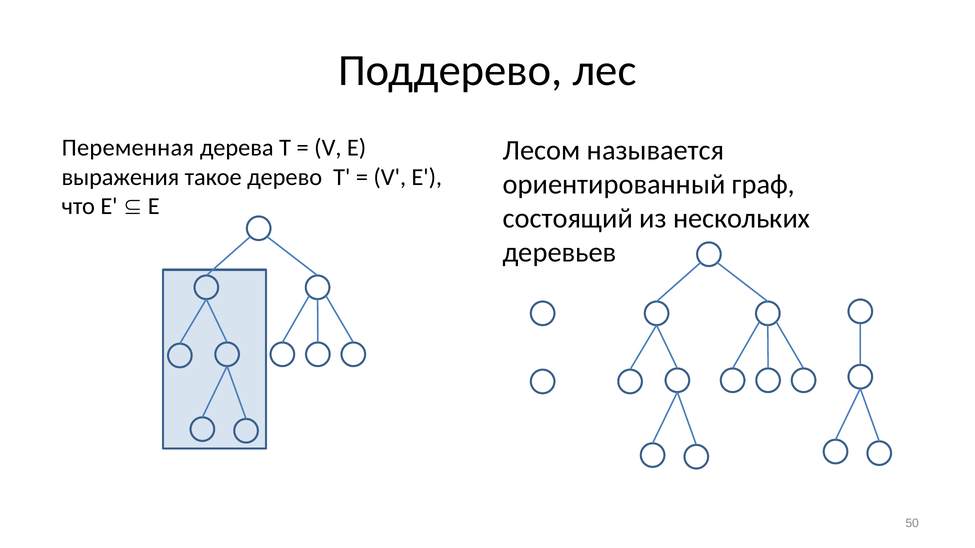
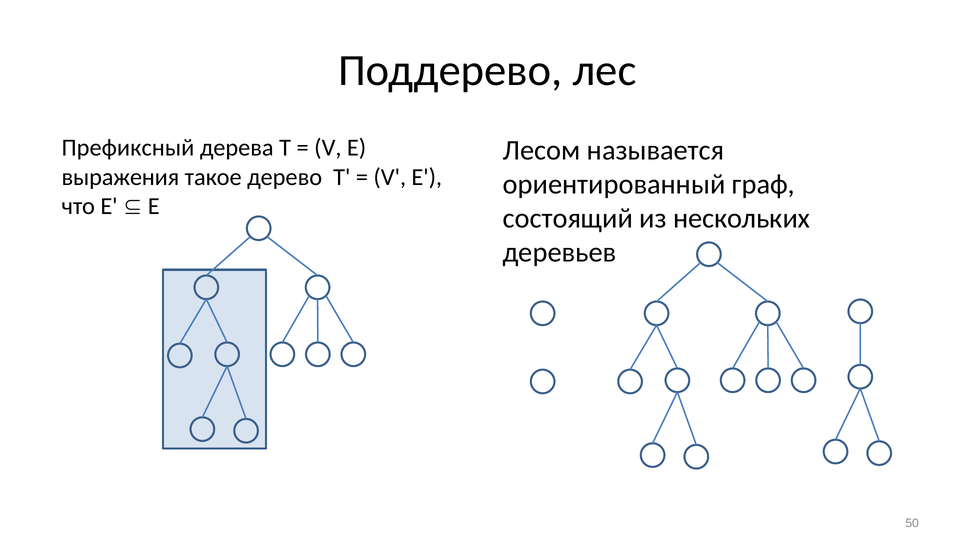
Переменная: Переменная -> Префиксный (128, 148)
